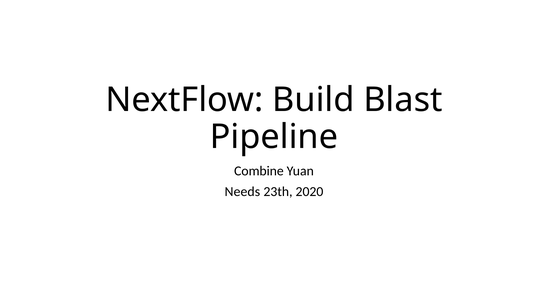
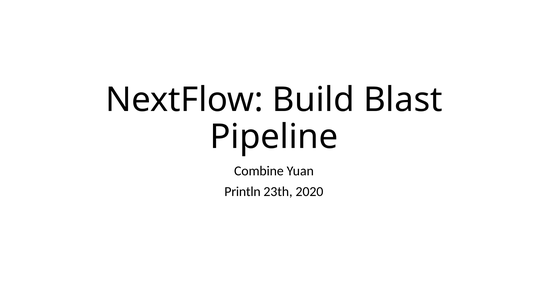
Needs: Needs -> Println (243, 192)
